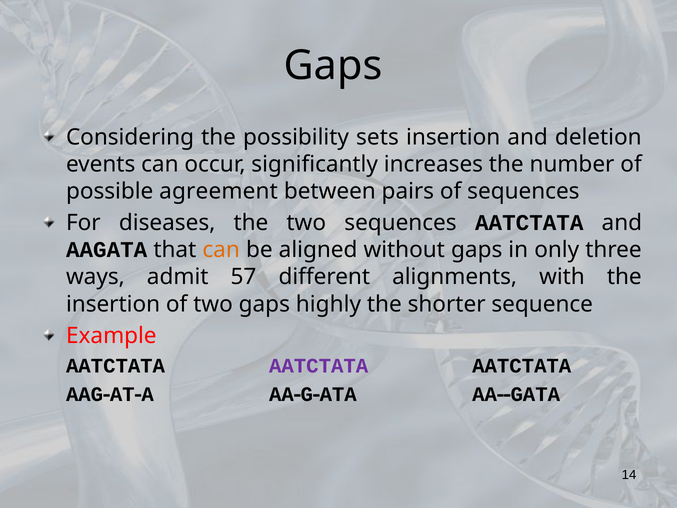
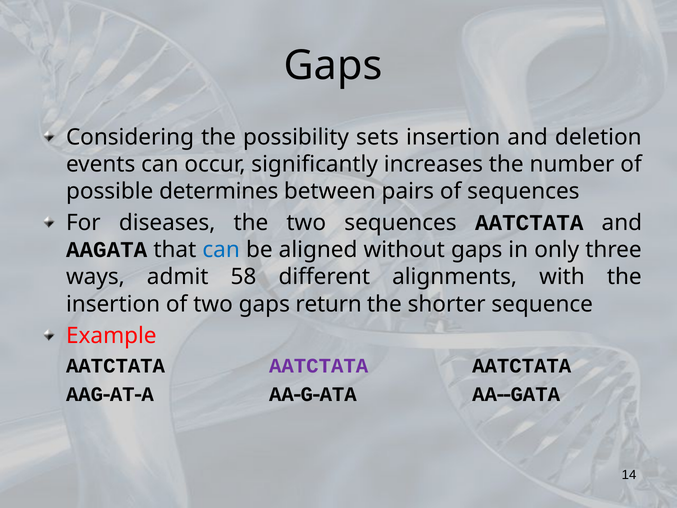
agreement: agreement -> determines (219, 191)
can colour: orange -> blue (221, 250)
57: 57 -> 58 (243, 277)
highly: highly -> return (329, 304)
